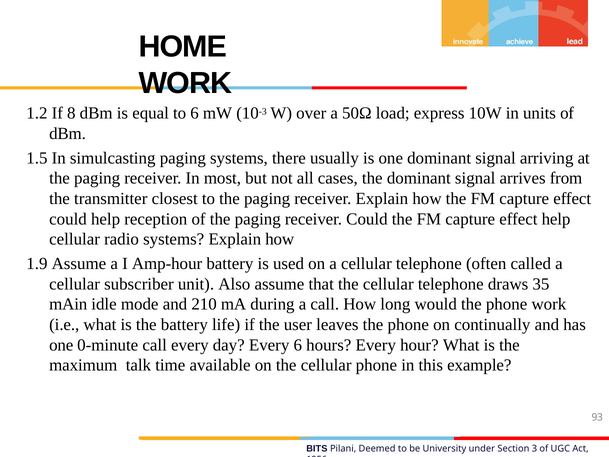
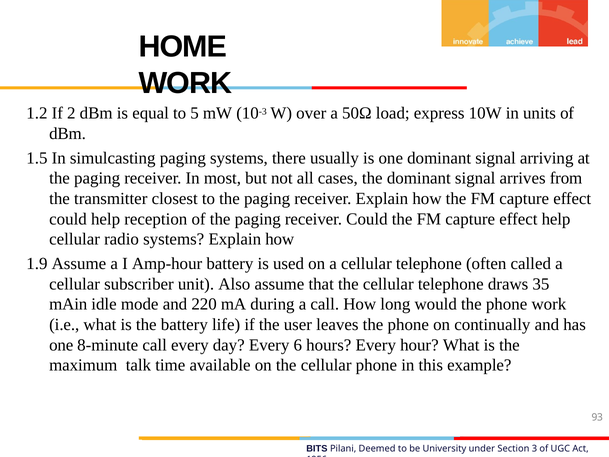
8: 8 -> 2 (71, 113)
to 6: 6 -> 5 (195, 113)
210: 210 -> 220 (204, 304)
0-minute: 0-minute -> 8-minute (108, 345)
